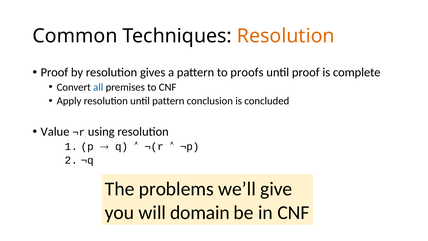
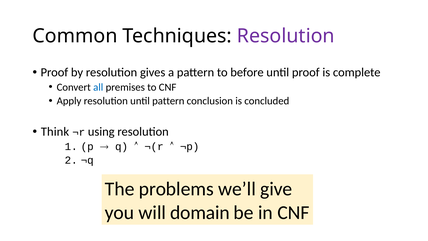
Resolution colour: orange -> purple (286, 36)
proofs: proofs -> before (247, 72)
Value: Value -> Think (55, 132)
